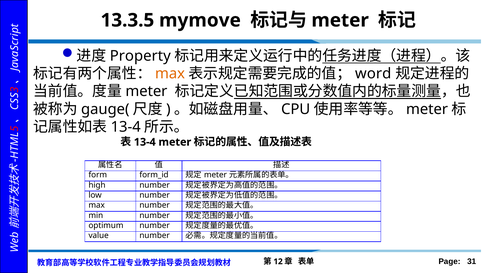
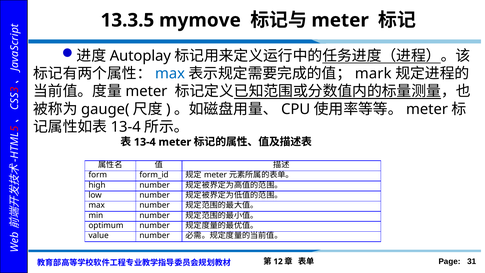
Property: Property -> Autoplay (140, 56)
max colour: orange -> blue (170, 74)
word: word -> mark (373, 74)
